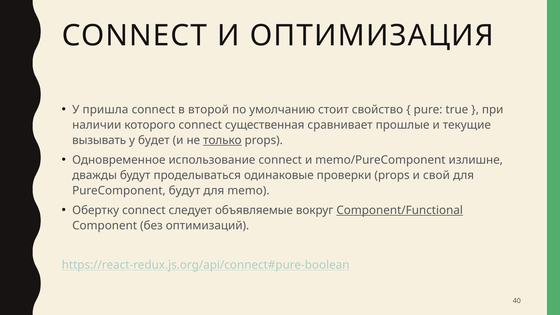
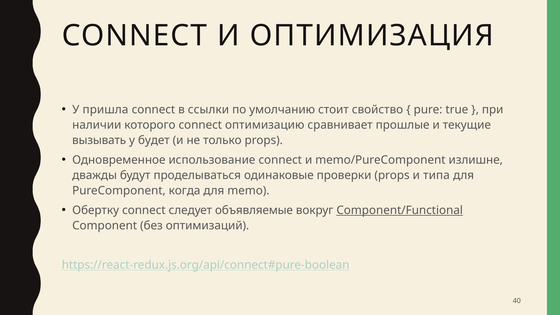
второй: второй -> ссылки (208, 110)
существенная: существенная -> оптимизацию (265, 125)
только underline: present -> none (222, 140)
свой: свой -> типа (436, 175)
PureComponent будут: будут -> когда (185, 191)
